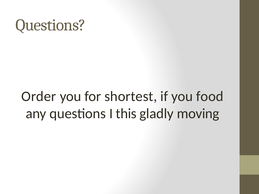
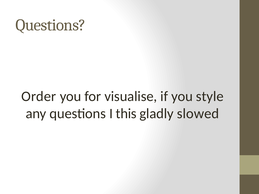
shortest: shortest -> visualise (131, 97)
food: food -> style (210, 97)
moving: moving -> slowed (198, 114)
